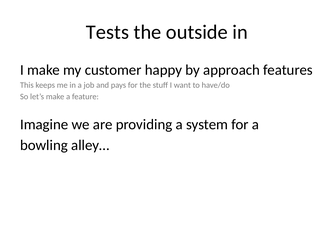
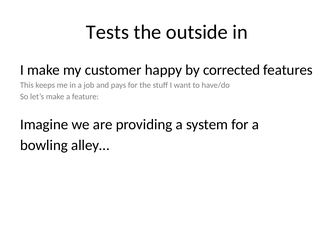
approach: approach -> corrected (232, 70)
